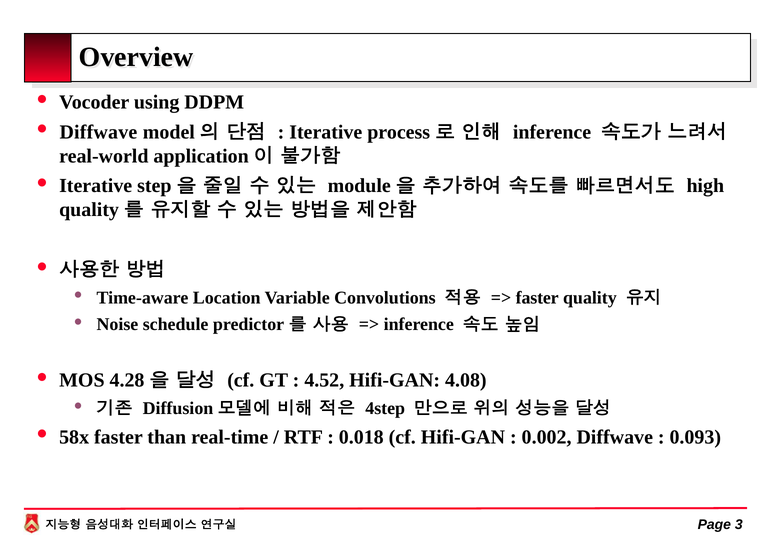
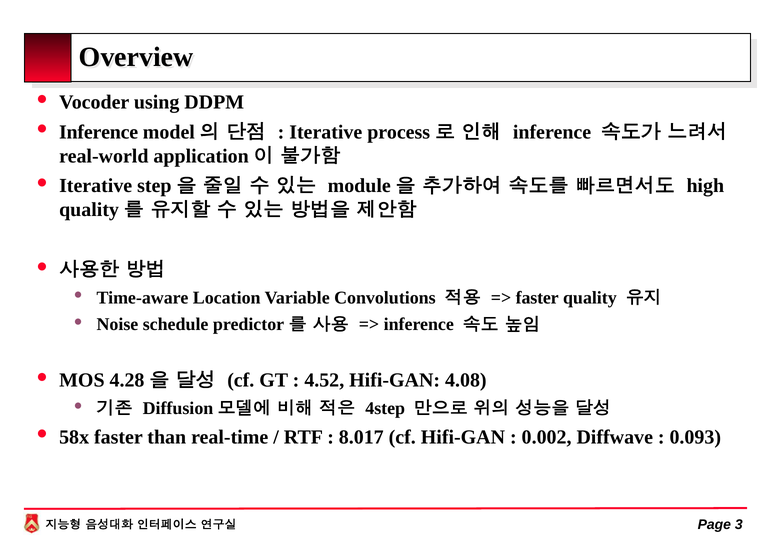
Diffwave: Diffwave -> Inference (99, 132)
0.018: 0.018 -> 8.017 (361, 437)
